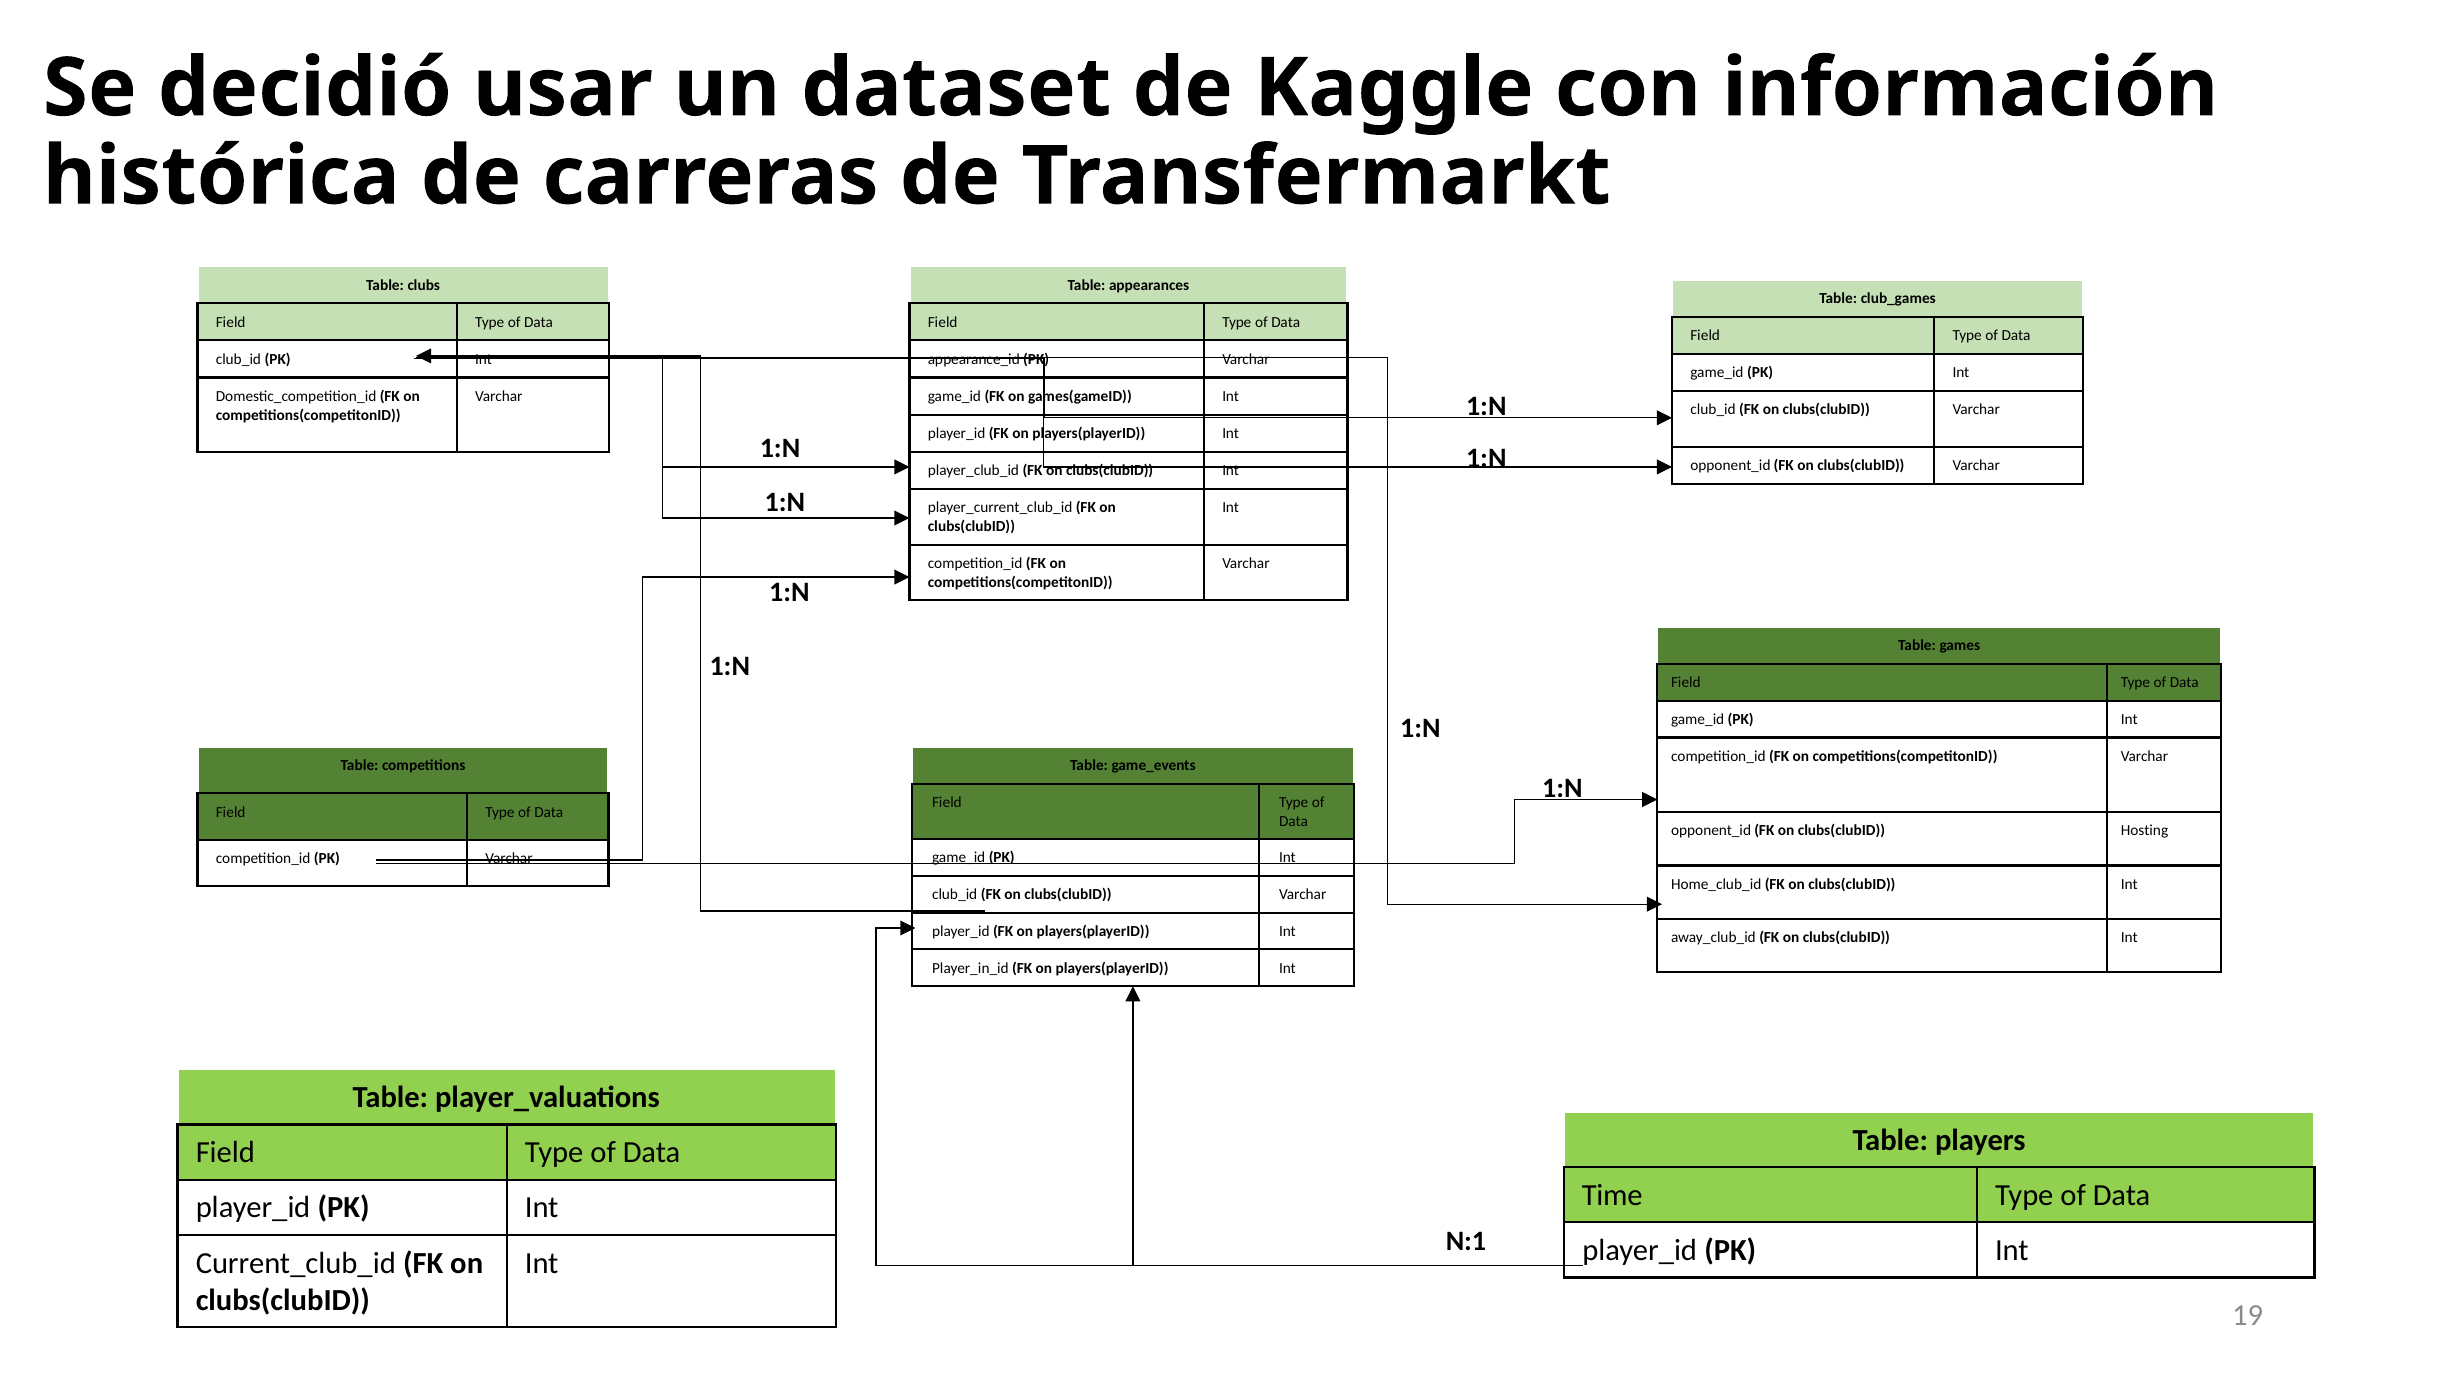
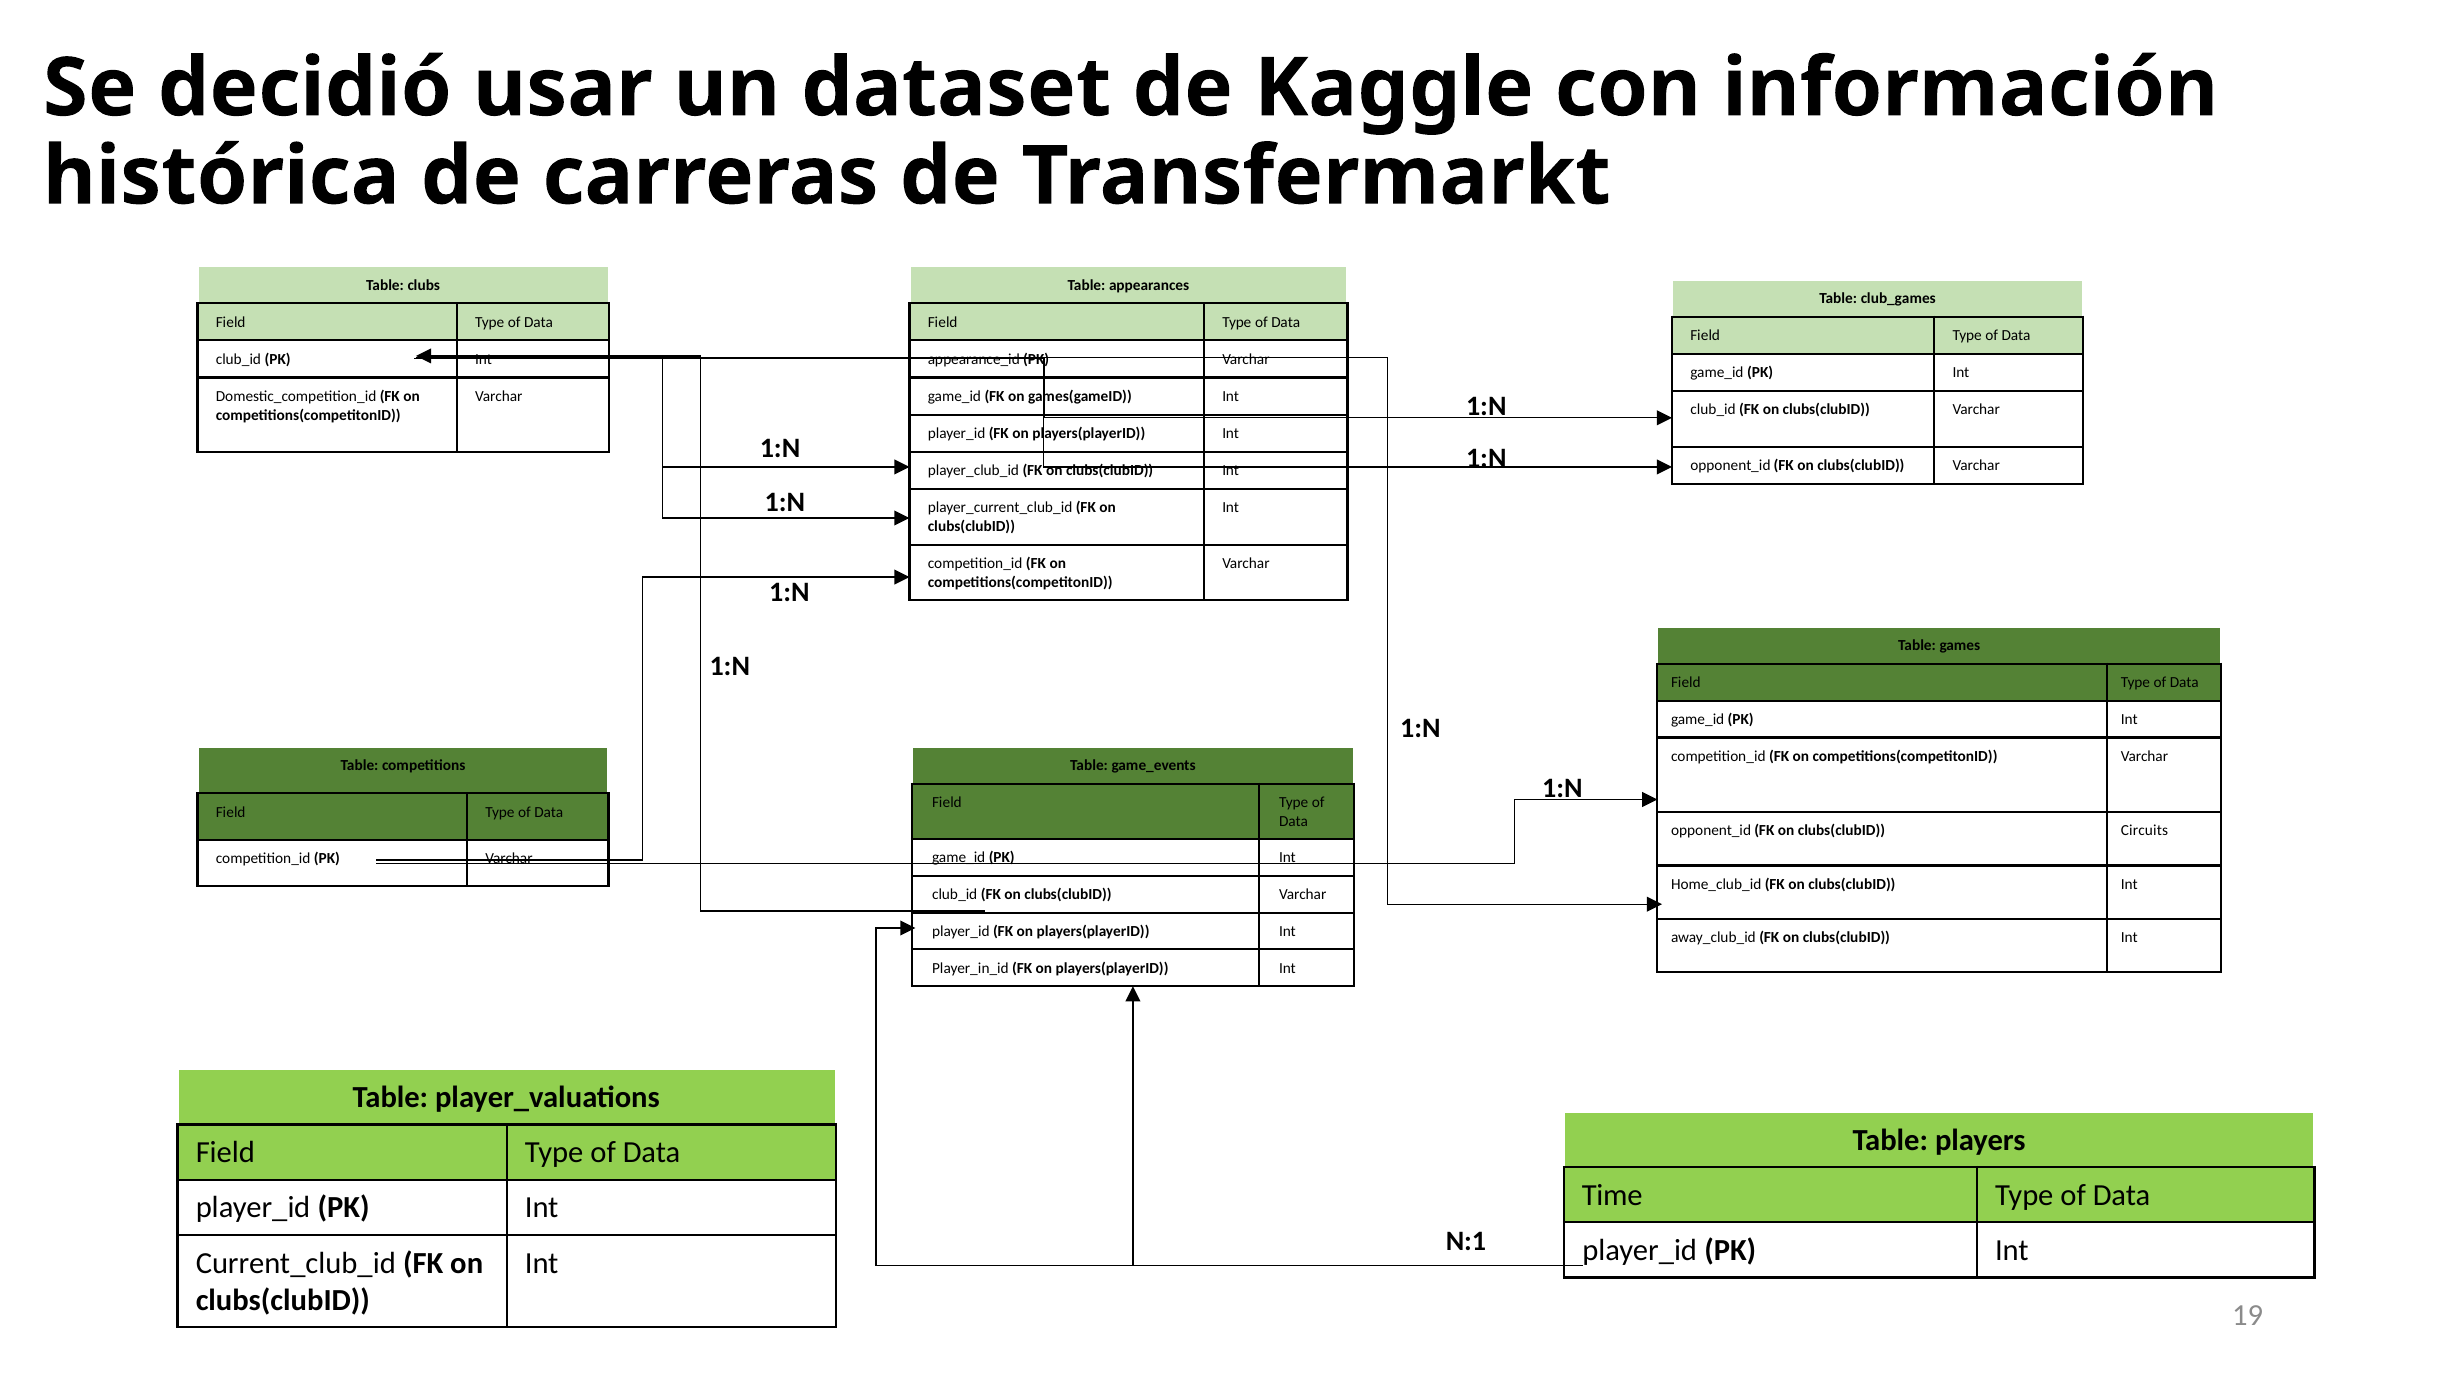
Hosting: Hosting -> Circuits (2144, 831)
